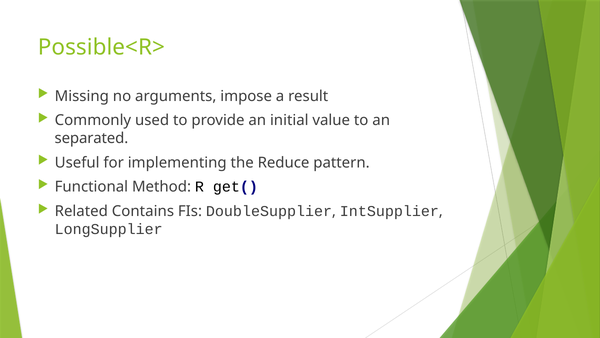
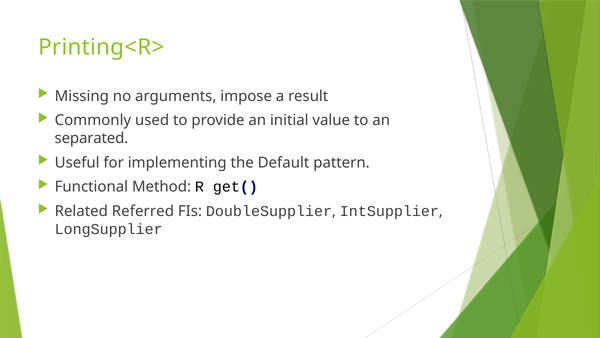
Possible<R>: Possible<R> -> Printing<R> (101, 47)
Reduce: Reduce -> Default (284, 162)
Contains: Contains -> Referred (143, 211)
